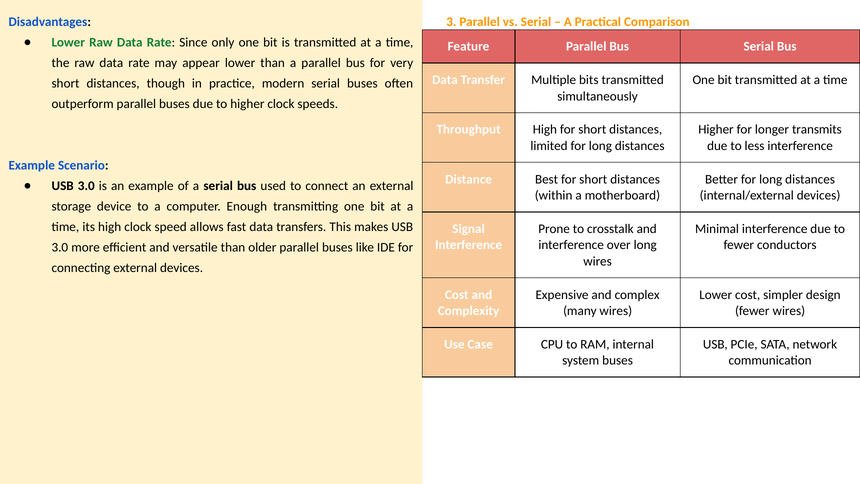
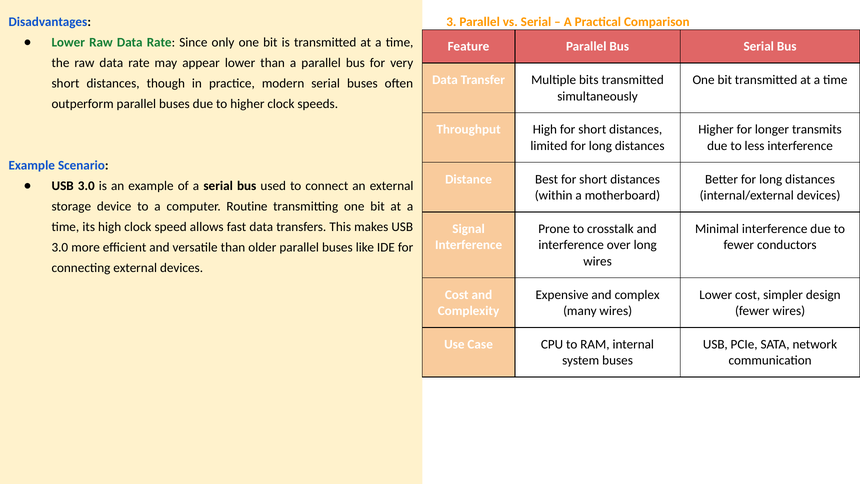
Enough: Enough -> Routine (247, 206)
